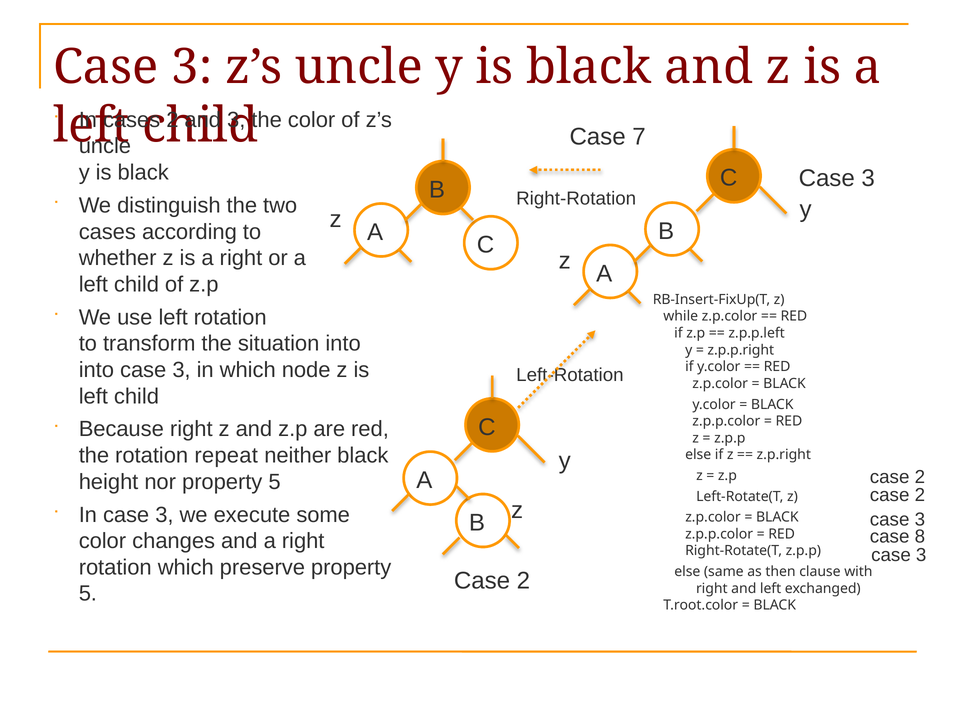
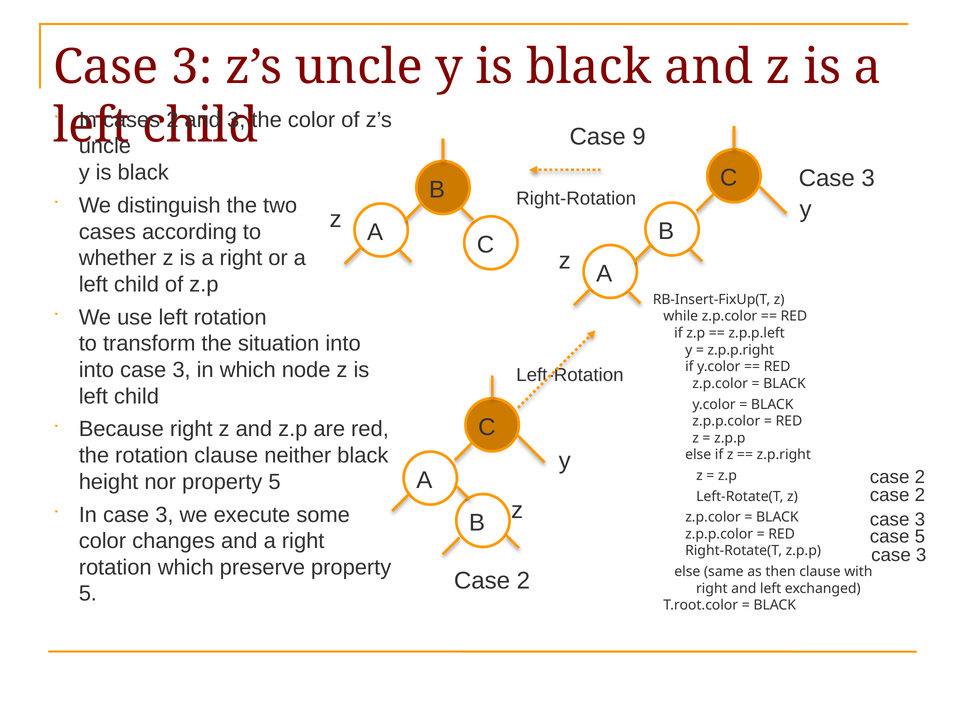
7: 7 -> 9 (639, 137)
rotation repeat: repeat -> clause (226, 455)
case 8: 8 -> 5 (920, 536)
